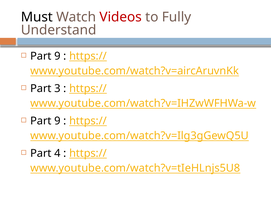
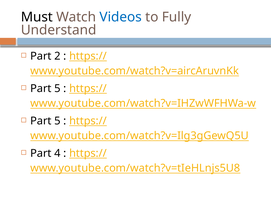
Videos colour: red -> blue (121, 17)
9: 9 -> 2 (57, 56)
3: 3 -> 5 (57, 89)
9: 9 -> 5 (57, 121)
